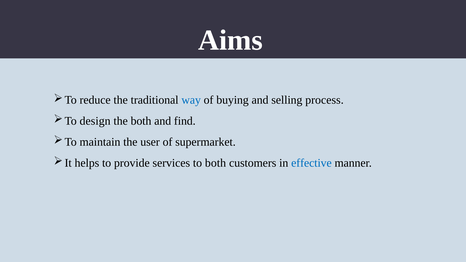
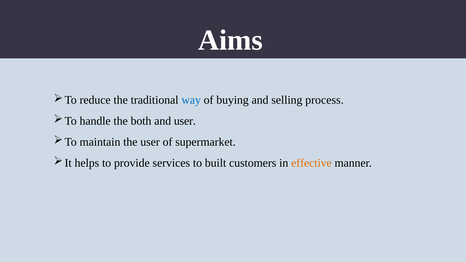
design: design -> handle (95, 121)
and find: find -> user (185, 121)
to both: both -> built (216, 163)
effective colour: blue -> orange (311, 163)
